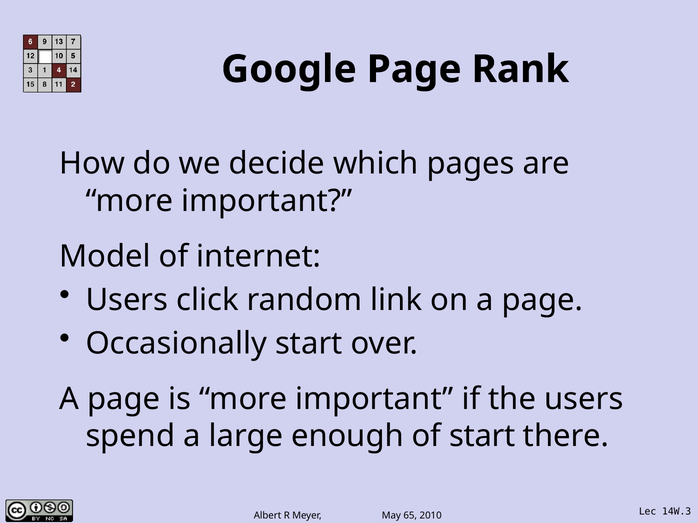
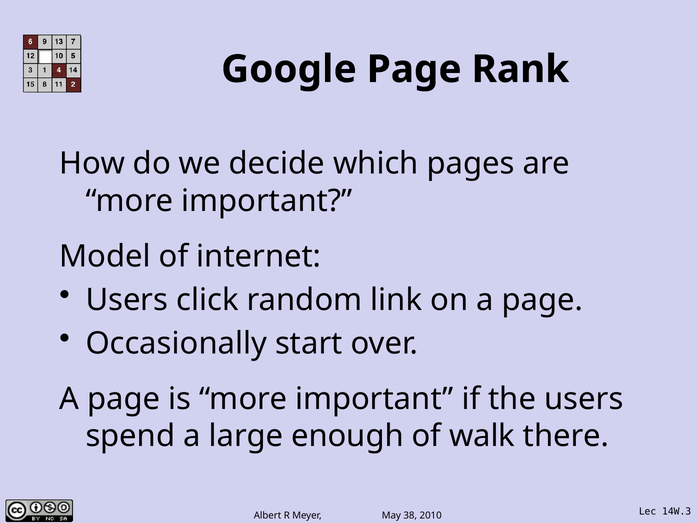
of start: start -> walk (482, 437)
65: 65 -> 38 (410, 516)
